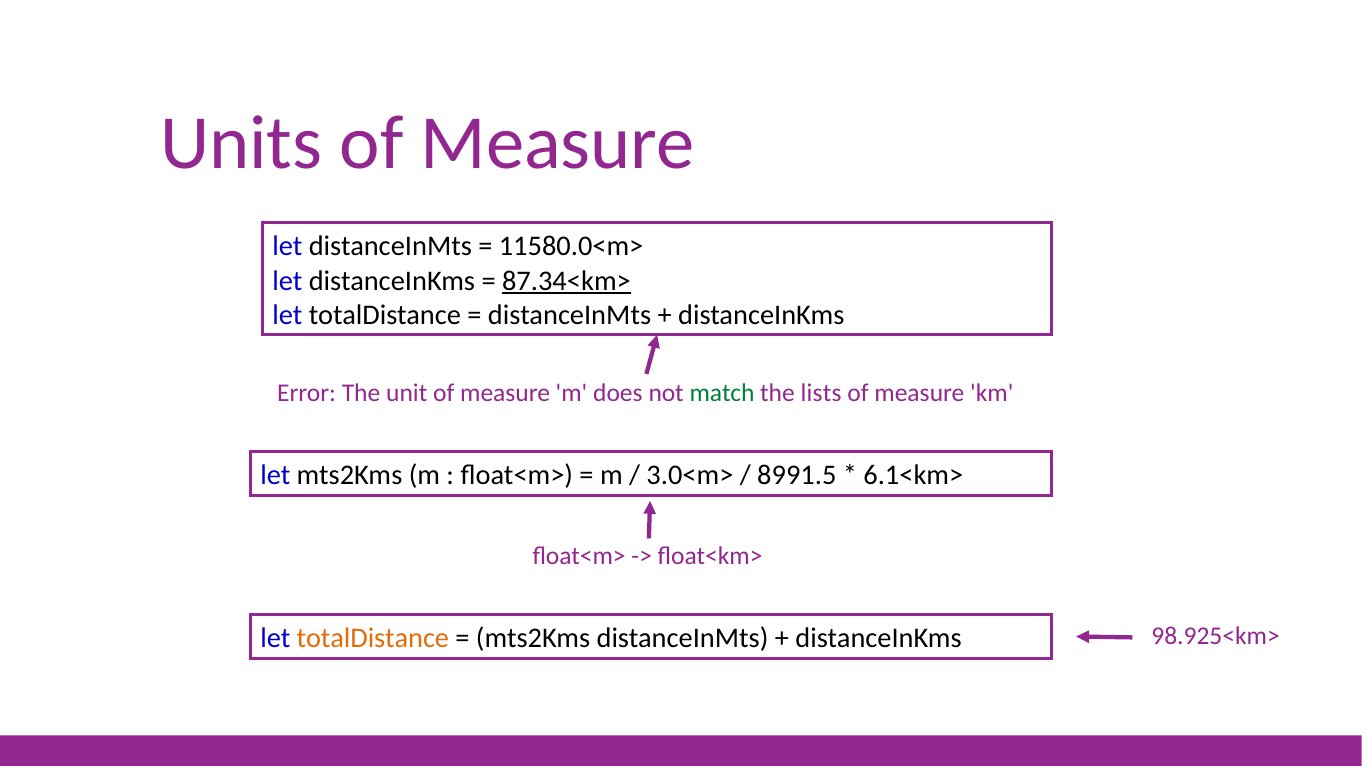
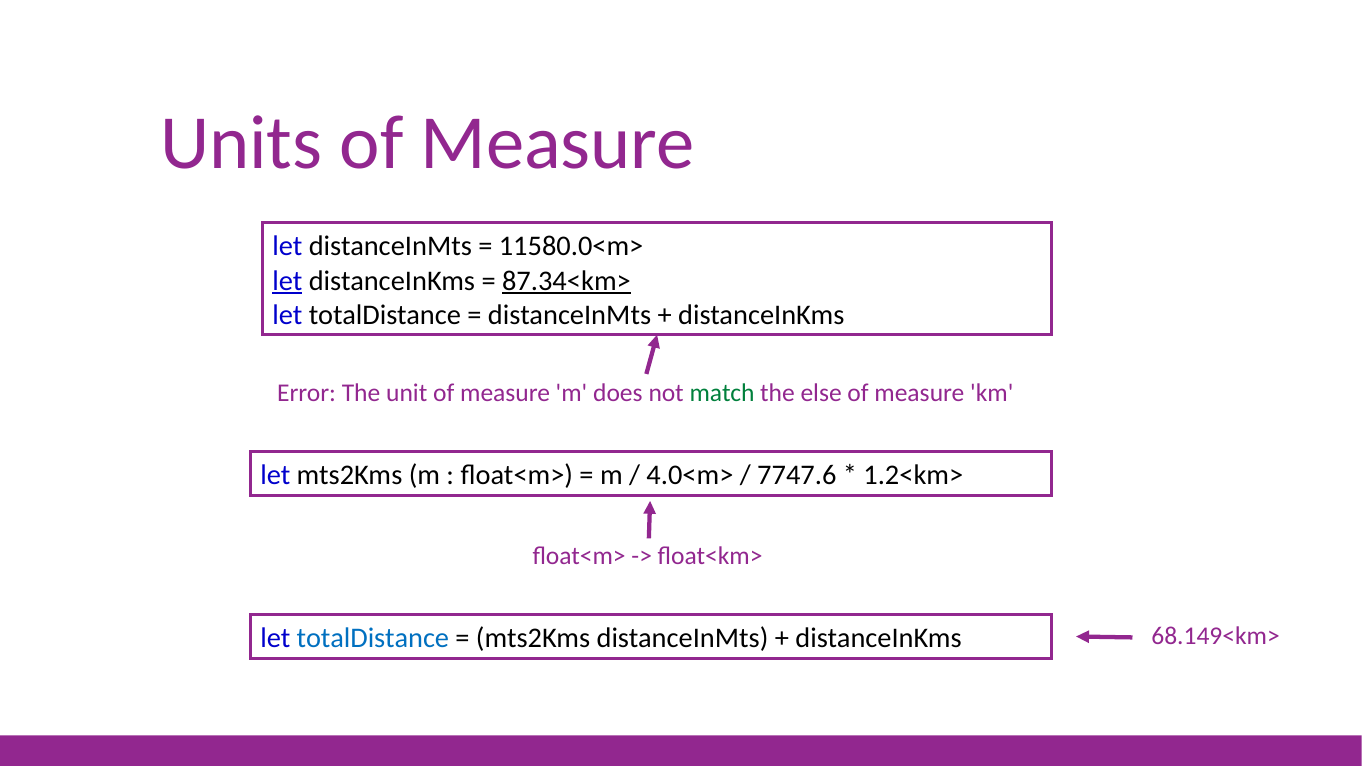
let underline: none -> present (287, 281)
lists: lists -> else (821, 393)
3.0<m>: 3.0<m> -> 4.0<m> (690, 475)
8991.5: 8991.5 -> 7747.6 (797, 475)
6.1<km>: 6.1<km> -> 1.2<km> (913, 475)
98.925<km>: 98.925<km> -> 68.149<km> (1216, 636)
totalDistance colour: orange -> blue (373, 638)
